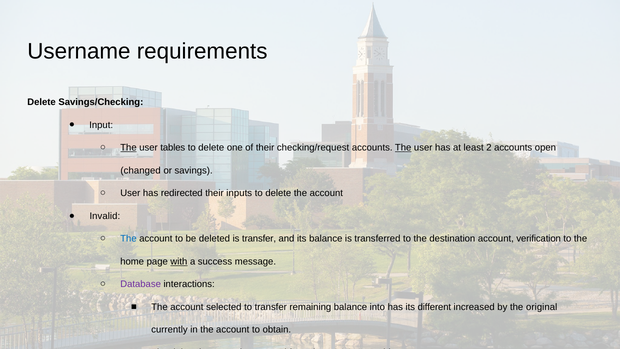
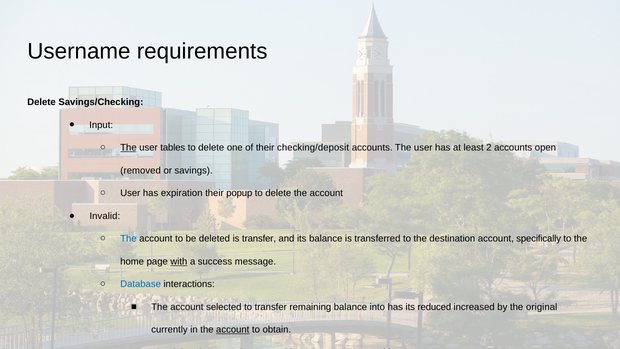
checking/request: checking/request -> checking/deposit (313, 148)
The underline: present -> none (403, 148)
changed: changed -> removed (141, 170)
redirected: redirected -> expiration (182, 193)
inputs: inputs -> popup (239, 193)
verification: verification -> specifically (539, 239)
Database colour: purple -> blue (141, 284)
different: different -> reduced (434, 307)
account underline: none -> present (233, 330)
